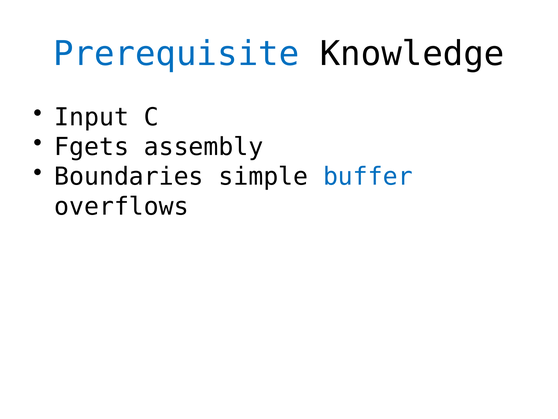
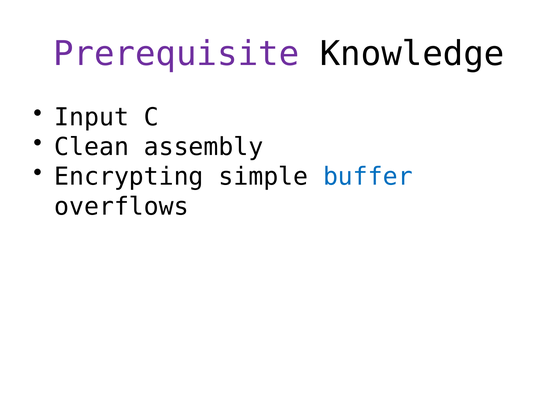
Prerequisite colour: blue -> purple (176, 54)
Fgets: Fgets -> Clean (92, 147)
Boundaries: Boundaries -> Encrypting (129, 177)
